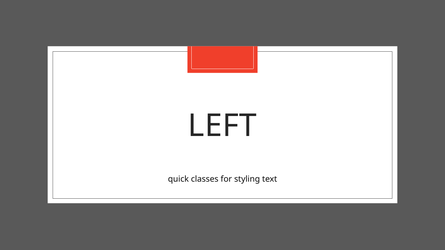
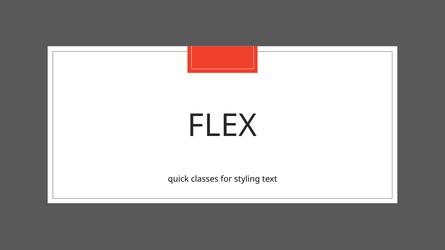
LEFT: LEFT -> FLEX (222, 126)
